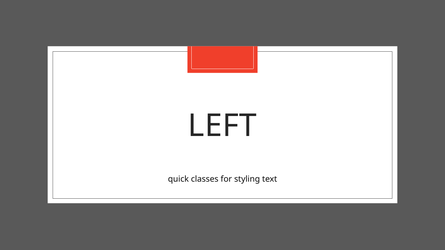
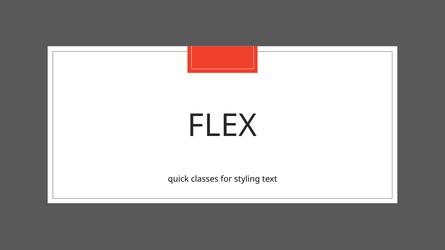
LEFT: LEFT -> FLEX (222, 126)
